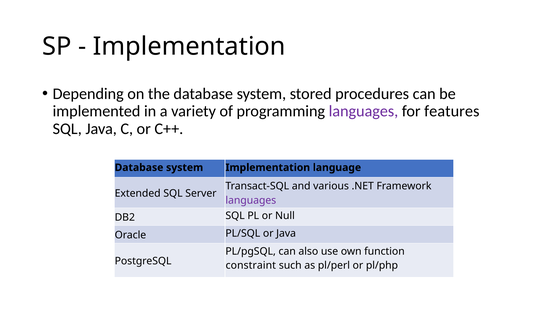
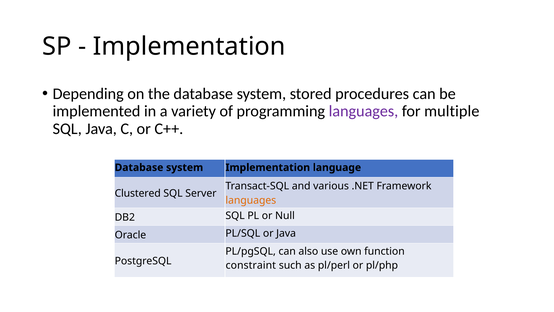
features: features -> multiple (452, 111)
Extended: Extended -> Clustered (138, 193)
languages colour: purple -> orange (251, 200)
